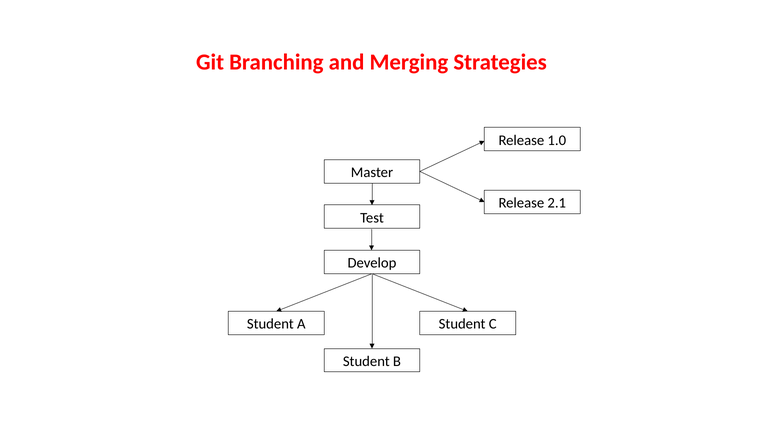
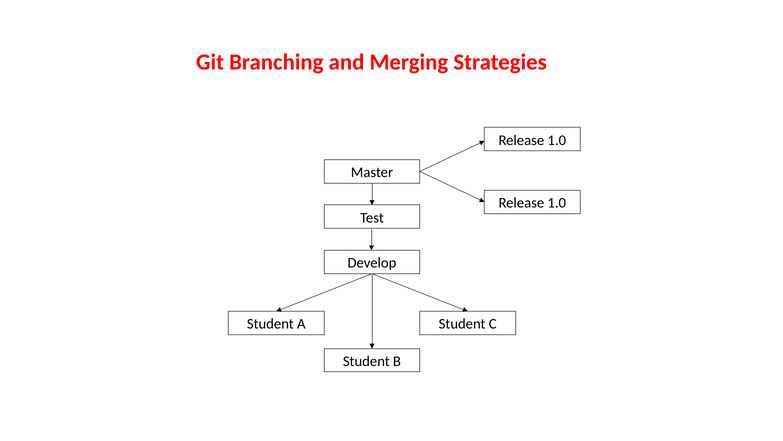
2.1: 2.1 -> 1.0 (557, 203)
